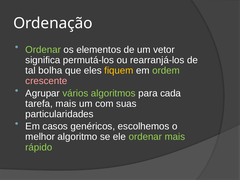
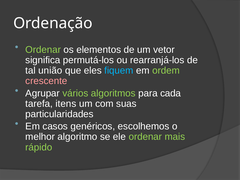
bolha: bolha -> união (50, 71)
fiquem colour: yellow -> light blue (119, 71)
tarefa mais: mais -> itens (66, 104)
